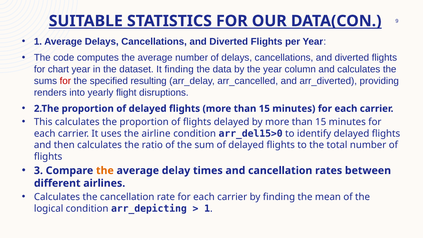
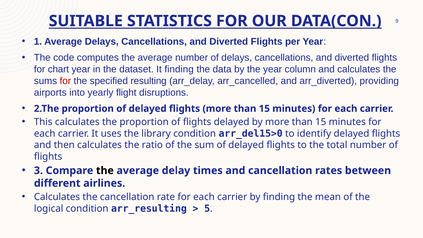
renders: renders -> airports (50, 93)
airline: airline -> library (156, 133)
the colour: orange -> black (105, 171)
arr_depicting: arr_depicting -> arr_resulting (149, 209)
1: 1 -> 5 (207, 209)
